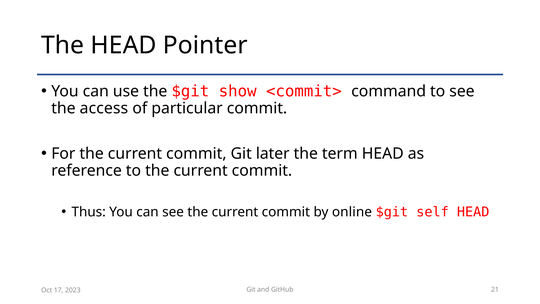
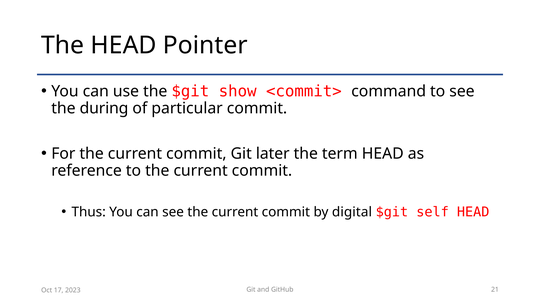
access: access -> during (104, 108)
online: online -> digital (352, 212)
